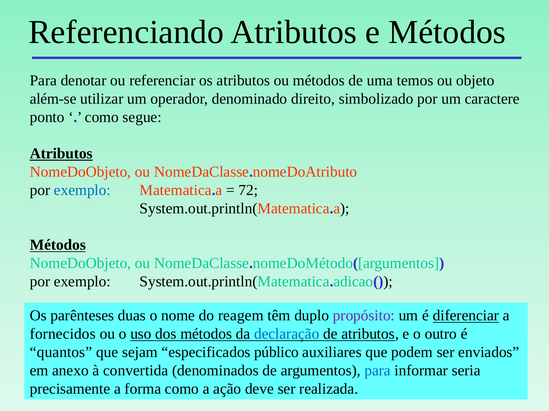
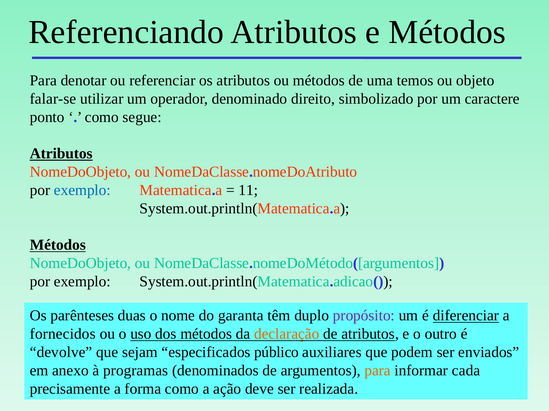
além-se: além-se -> falar-se (53, 99)
72: 72 -> 11 (248, 190)
reagem: reagem -> garanta (241, 316)
declaração colour: blue -> orange (287, 335)
quantos: quantos -> devolve (61, 353)
convertida: convertida -> programas (136, 371)
para colour: blue -> orange (378, 371)
seria: seria -> cada (466, 371)
